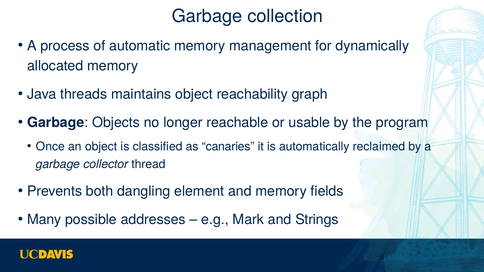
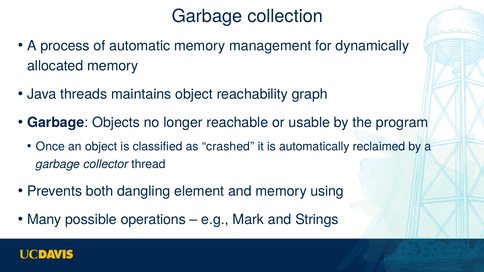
canaries: canaries -> crashed (228, 147)
fields: fields -> using (327, 192)
addresses: addresses -> operations (153, 220)
